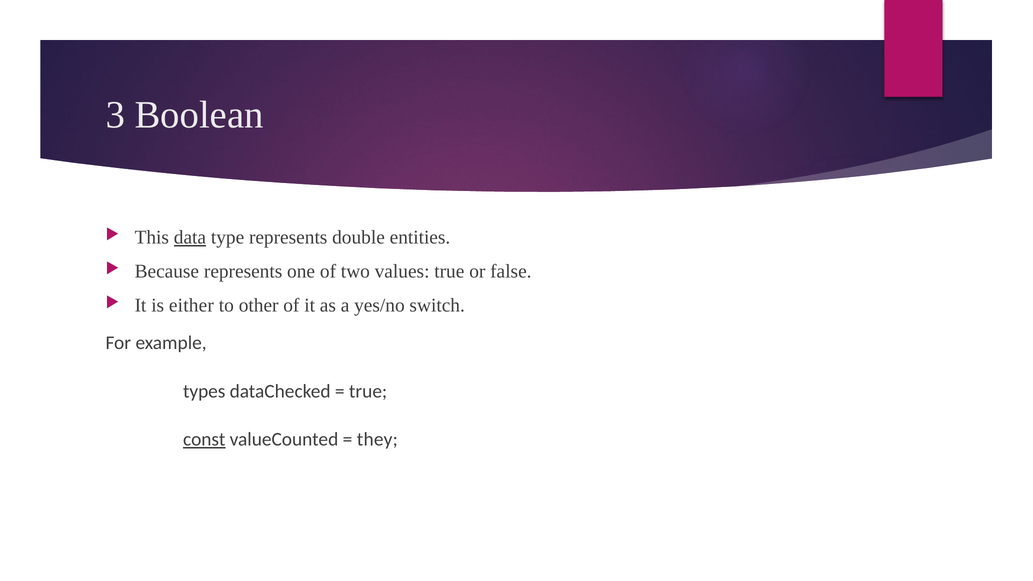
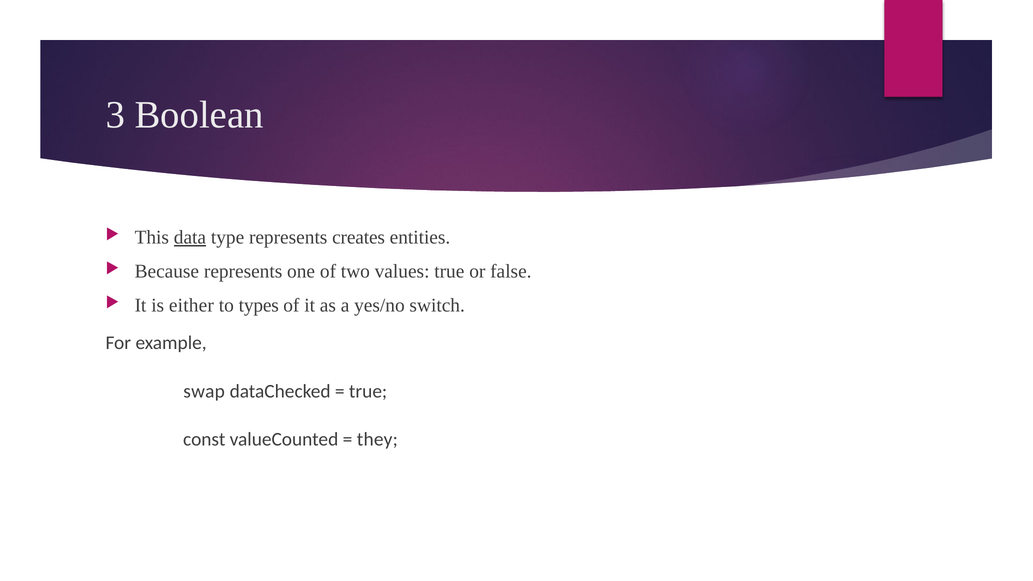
double: double -> creates (359, 237)
other: other -> types (259, 305)
types: types -> swap (204, 391)
const underline: present -> none (204, 439)
